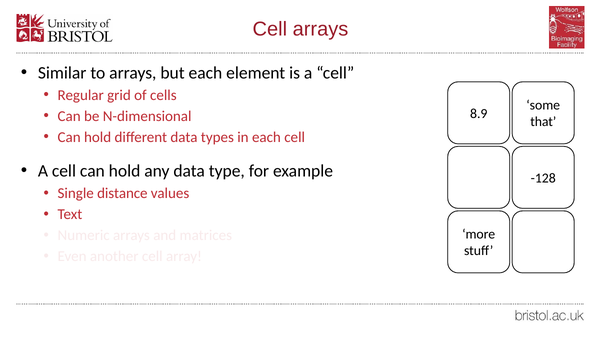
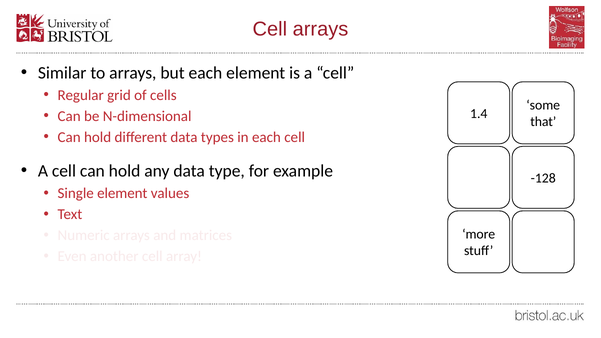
8.9: 8.9 -> 1.4 (479, 114)
Single distance: distance -> element (122, 193)
